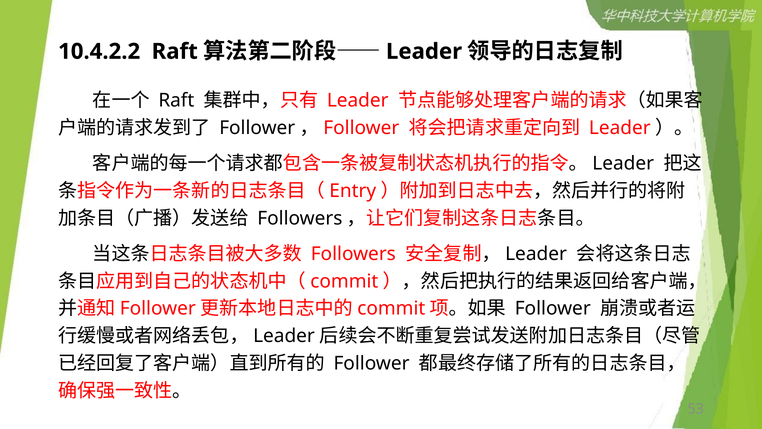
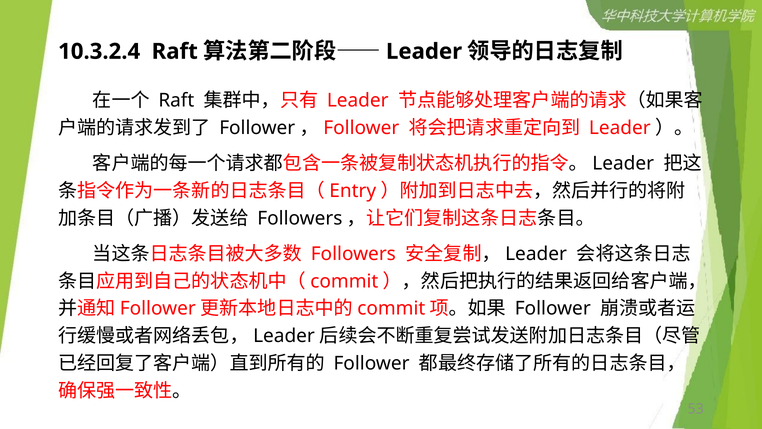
10.4.2.2: 10.4.2.2 -> 10.3.2.4 (99, 51)
